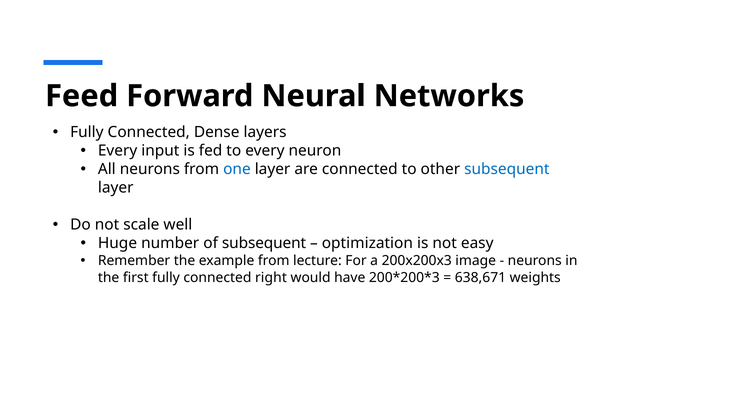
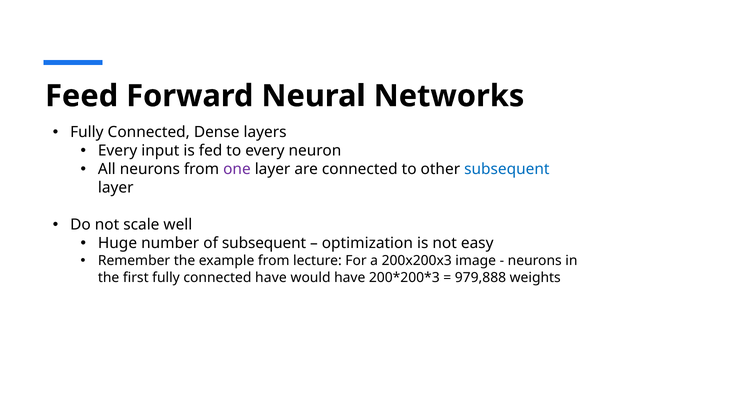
one colour: blue -> purple (237, 169)
connected right: right -> have (271, 278)
638,671: 638,671 -> 979,888 (480, 278)
